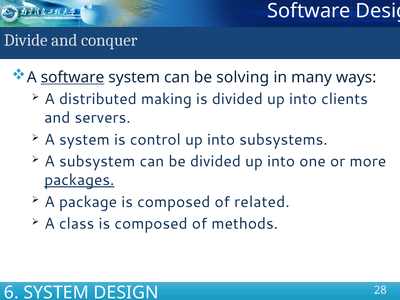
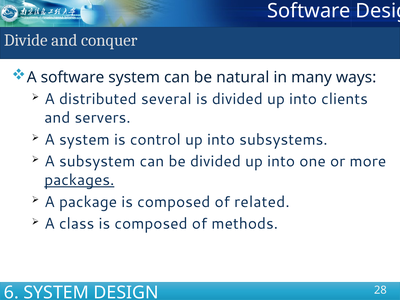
software underline: present -> none (73, 77)
solving: solving -> natural (243, 77)
making: making -> several (166, 99)
